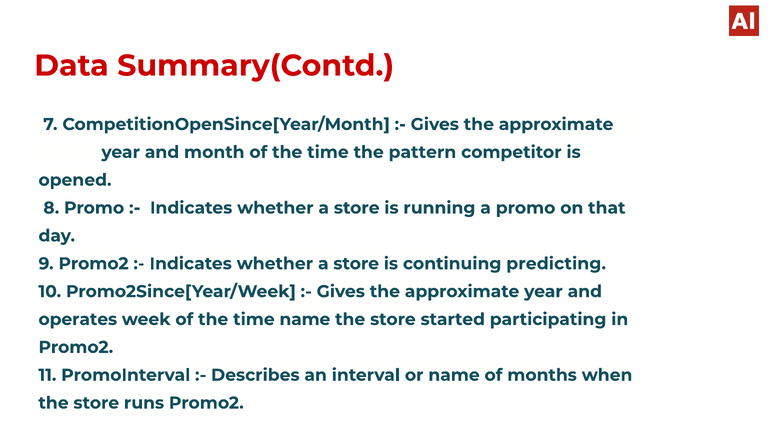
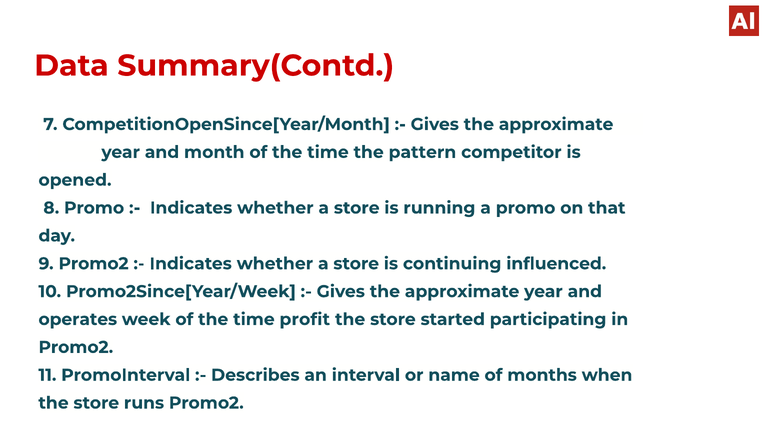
predicting: predicting -> influenced (556, 264)
time name: name -> profit (305, 319)
